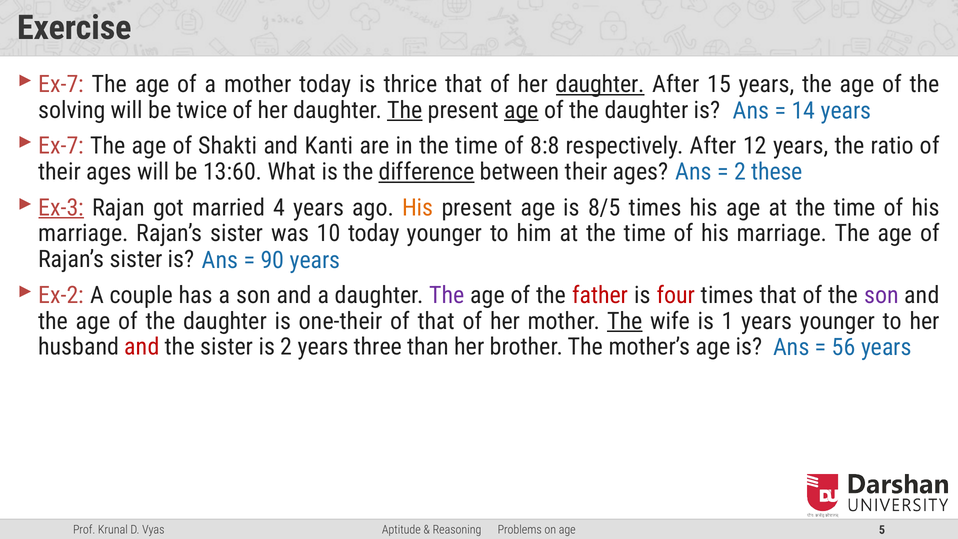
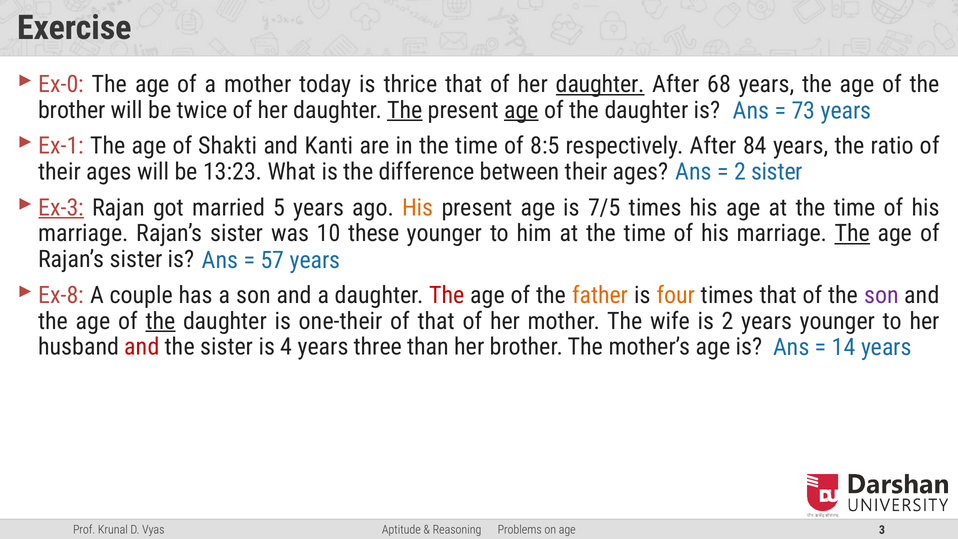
Ex-7: Ex-7 -> Ex-0 (61, 84)
15: 15 -> 68 (719, 84)
solving: solving -> brother (72, 110)
14: 14 -> 73 (803, 111)
Ex-7: Ex-7 -> Ex-1 (61, 146)
8:8: 8:8 -> 8:5 (545, 146)
12: 12 -> 84 (755, 146)
13:60: 13:60 -> 13:23 (233, 172)
difference underline: present -> none (427, 172)
2 these: these -> sister (777, 172)
4: 4 -> 5 (279, 208)
8/5: 8/5 -> 7/5 (604, 208)
10 today: today -> these (374, 233)
The underline: none -> present (852, 233)
90: 90 -> 57 (272, 260)
Ex-2: Ex-2 -> Ex-8 (61, 295)
The colour: purple -> red (447, 295)
father colour: red -> orange (600, 295)
four colour: red -> orange (676, 295)
the underline: none -> present (160, 321)
The underline: present -> none (625, 321)
is 1: 1 -> 2 (728, 321)
is 2: 2 -> 4 (286, 347)
56: 56 -> 14 (844, 347)
5: 5 -> 3 (882, 530)
